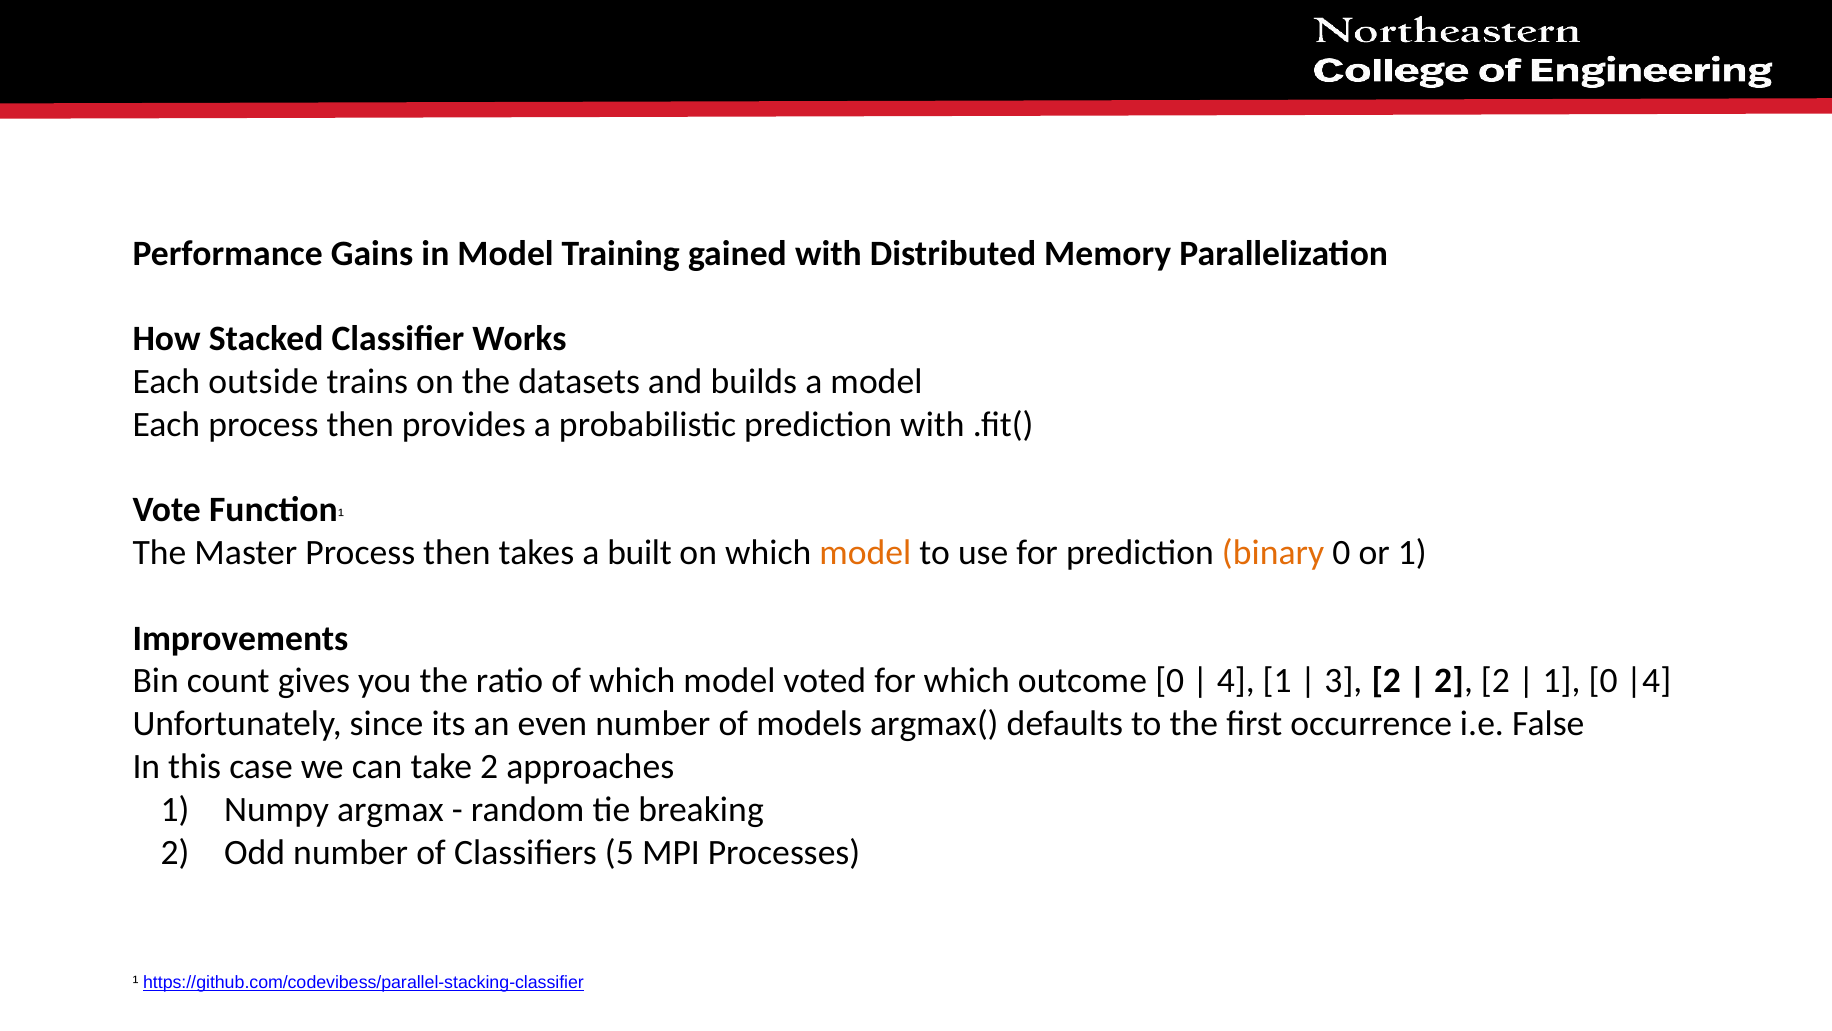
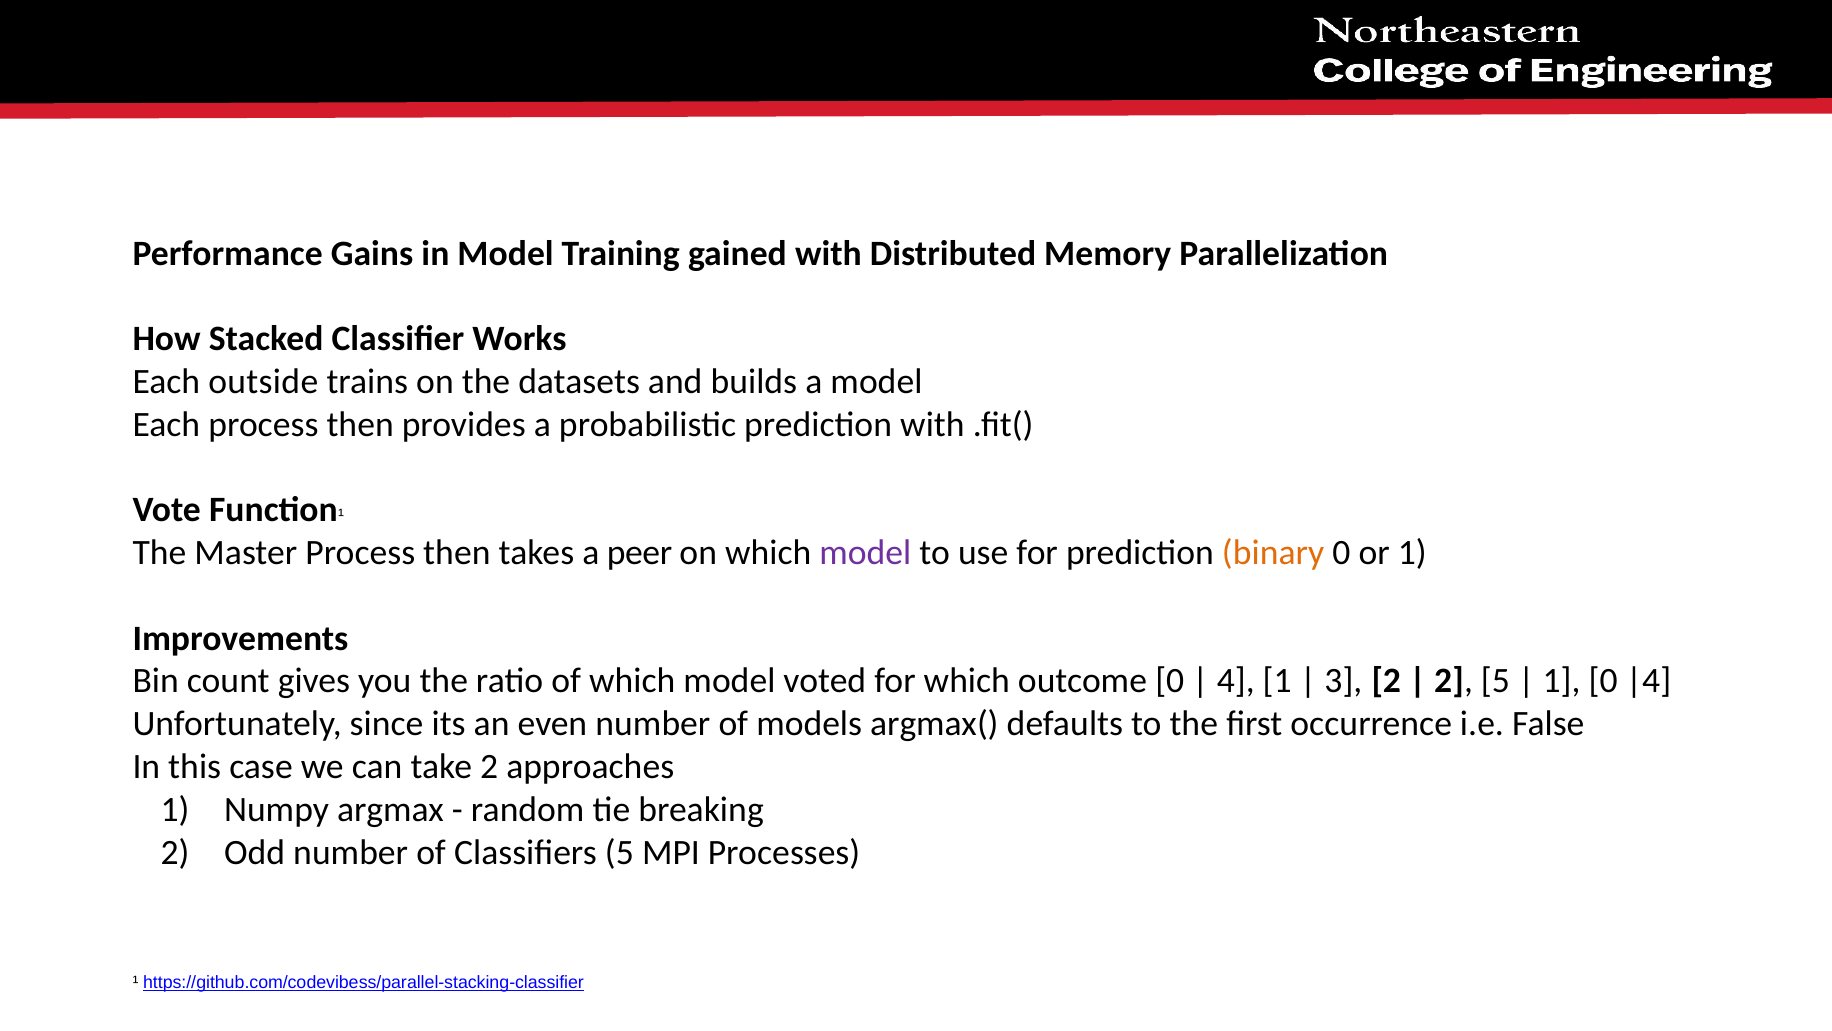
built: built -> peer (640, 553)
model colour: orange -> purple (865, 553)
2 2: 2 -> 5 (1495, 681)
